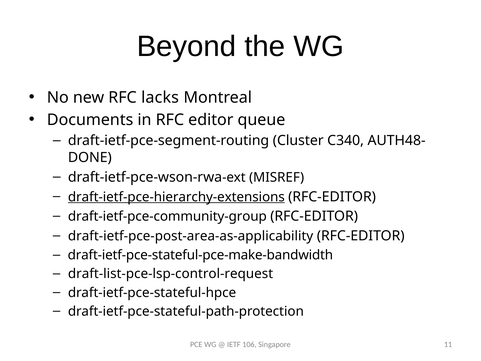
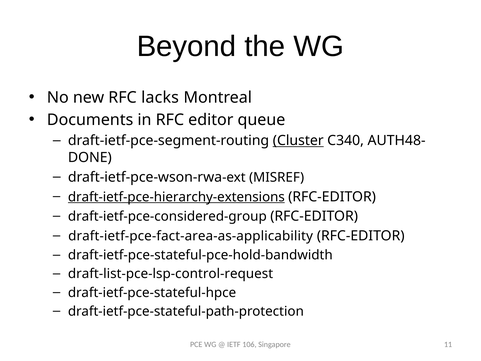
Cluster underline: none -> present (298, 140)
draft-ietf-pce-community-group: draft-ietf-pce-community-group -> draft-ietf-pce-considered-group (167, 216)
draft-ietf-pce-post-area-as-applicability: draft-ietf-pce-post-area-as-applicability -> draft-ietf-pce-fact-area-as-applicability (191, 236)
draft-ietf-pce-stateful-pce-make-bandwidth: draft-ietf-pce-stateful-pce-make-bandwidth -> draft-ietf-pce-stateful-pce-hold-bandwidth (200, 255)
